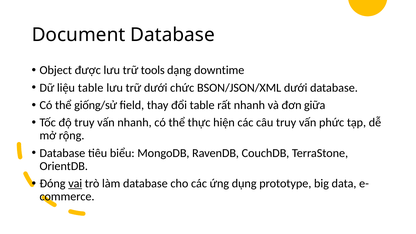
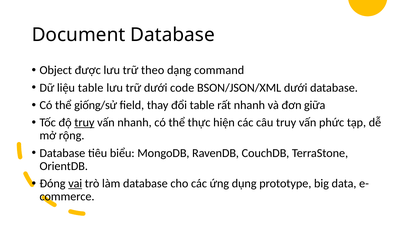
tools: tools -> theo (153, 70)
downtime: downtime -> command (219, 70)
chức: chức -> code (182, 88)
truy underline: none -> present (84, 123)
